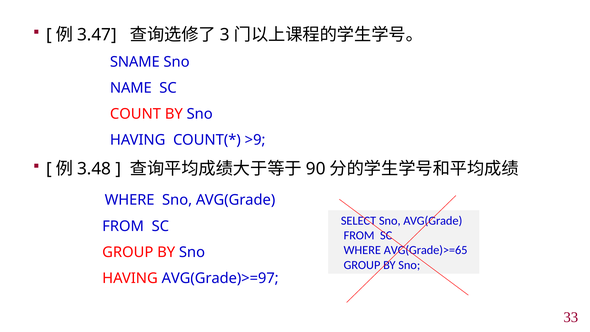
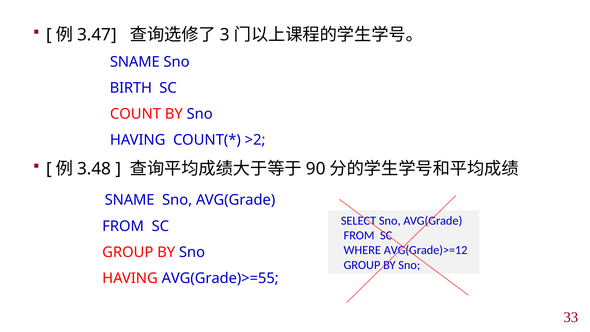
NAME: NAME -> BIRTH (131, 88)
>9: >9 -> >2 (255, 140)
WHERE: WHERE -> SNAME (130, 200)
AVG(Grade)>=65: AVG(Grade)>=65 -> AVG(Grade)>=12 (426, 250)
AVG(Grade)>=97: AVG(Grade)>=97 -> AVG(Grade)>=55 (220, 278)
